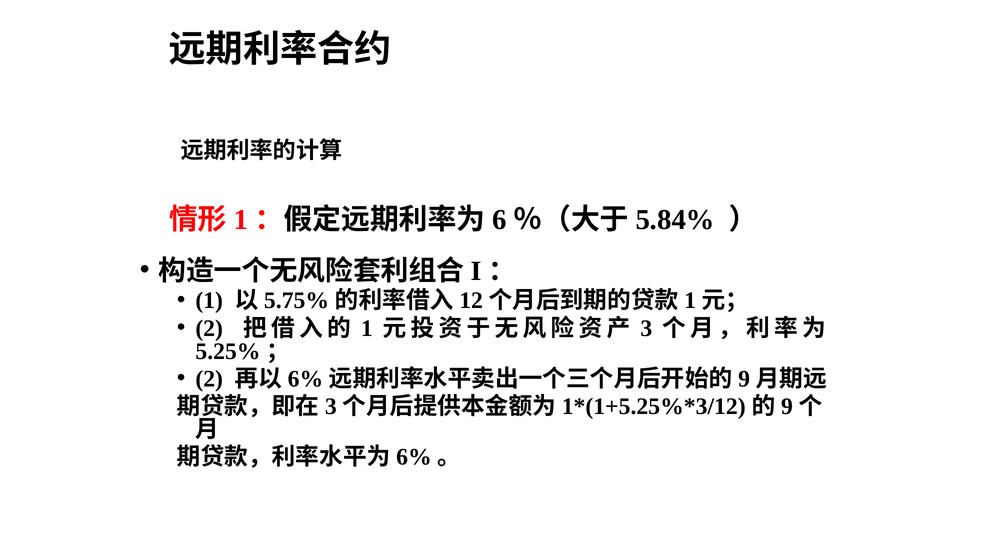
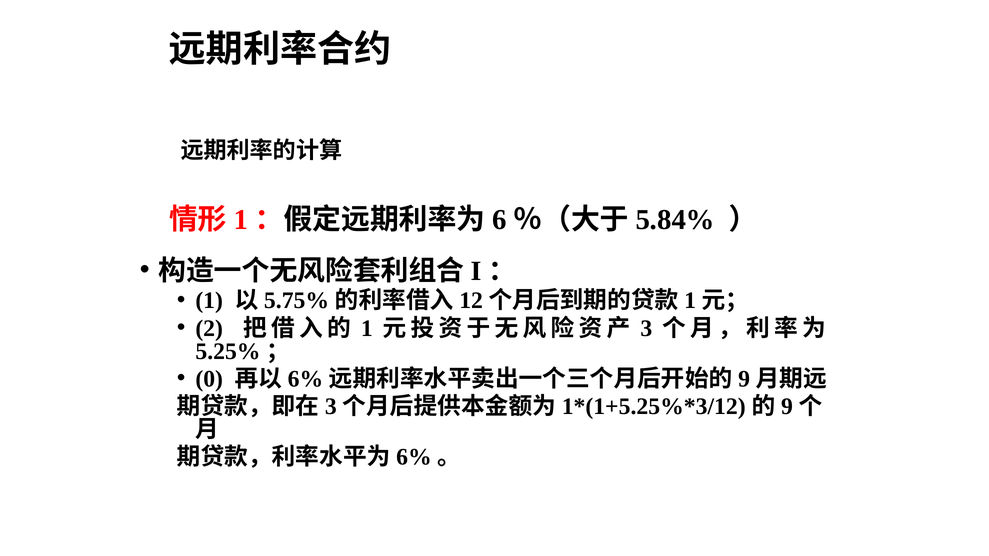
2: 2 -> 0 (209, 379)
